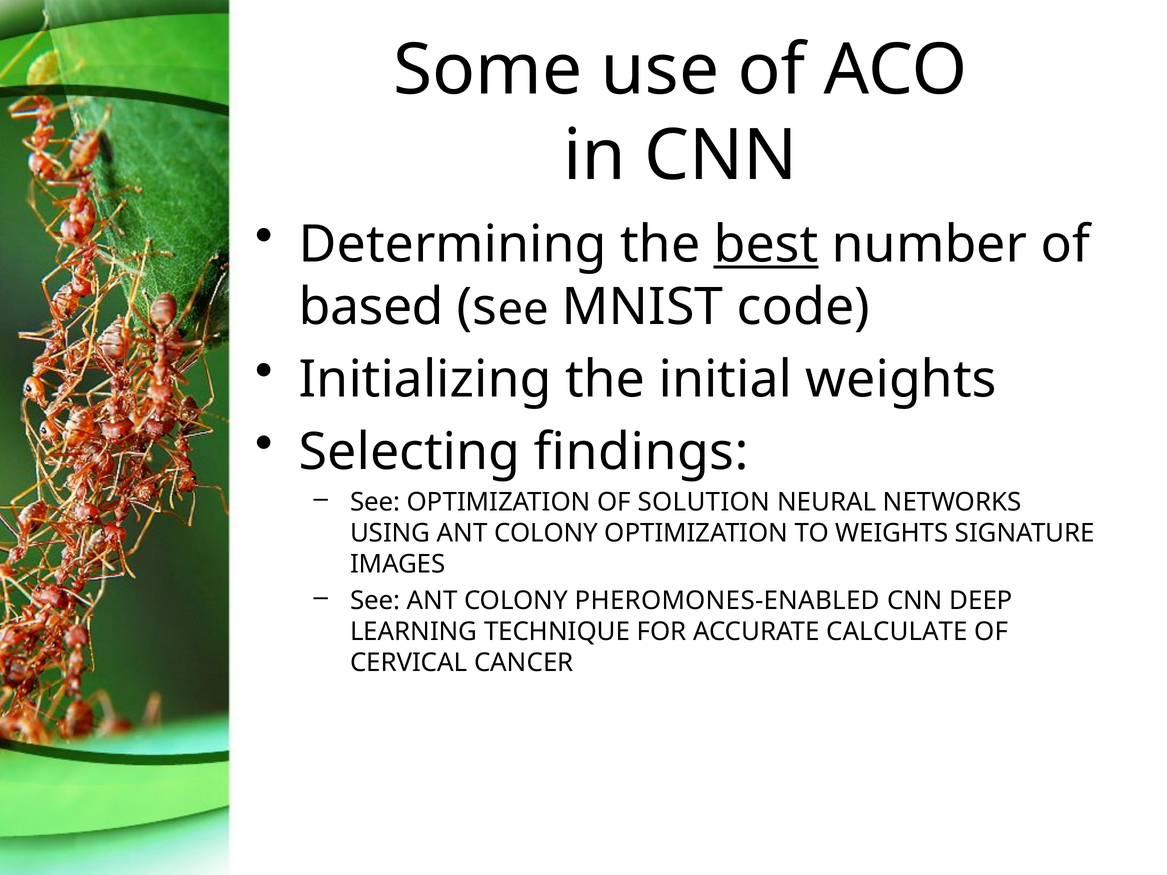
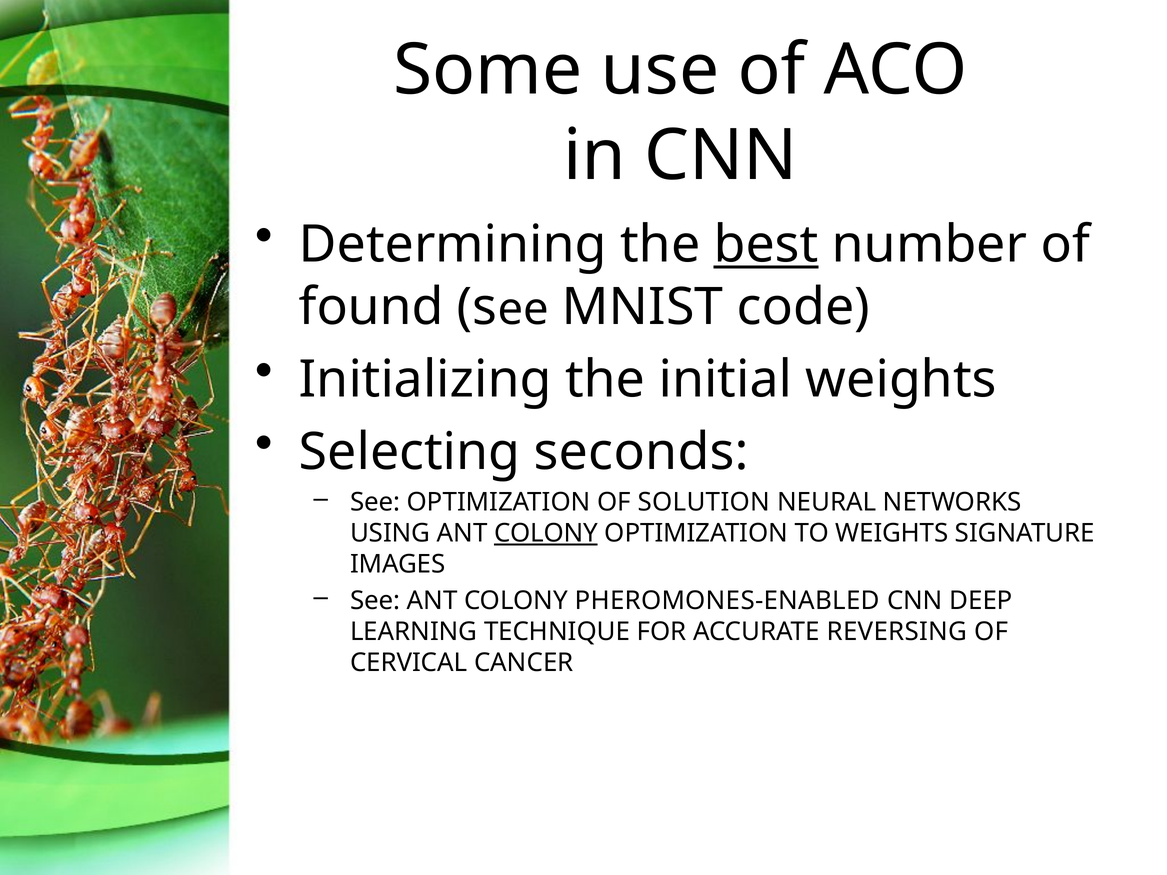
based: based -> found (371, 307)
findings: findings -> seconds (641, 452)
COLONY underline: none -> present (546, 534)
CALCULATE: CALCULATE -> REVERSING (897, 632)
